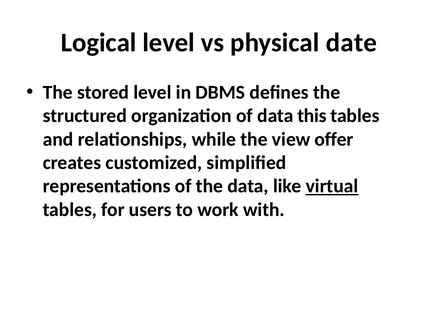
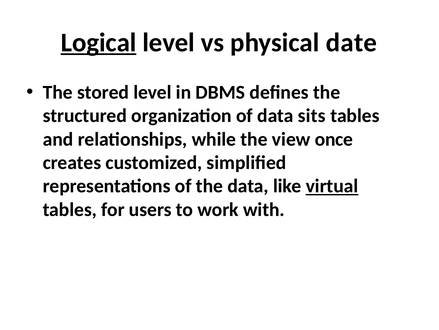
Logical underline: none -> present (99, 42)
this: this -> sits (312, 116)
offer: offer -> once (334, 139)
